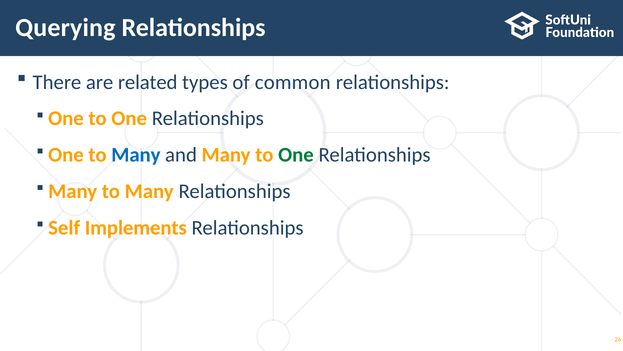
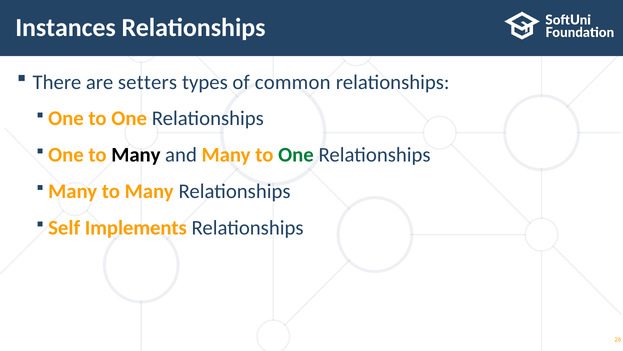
Querying: Querying -> Instances (66, 28)
related: related -> setters (148, 82)
Many colour: blue -> black (136, 155)
